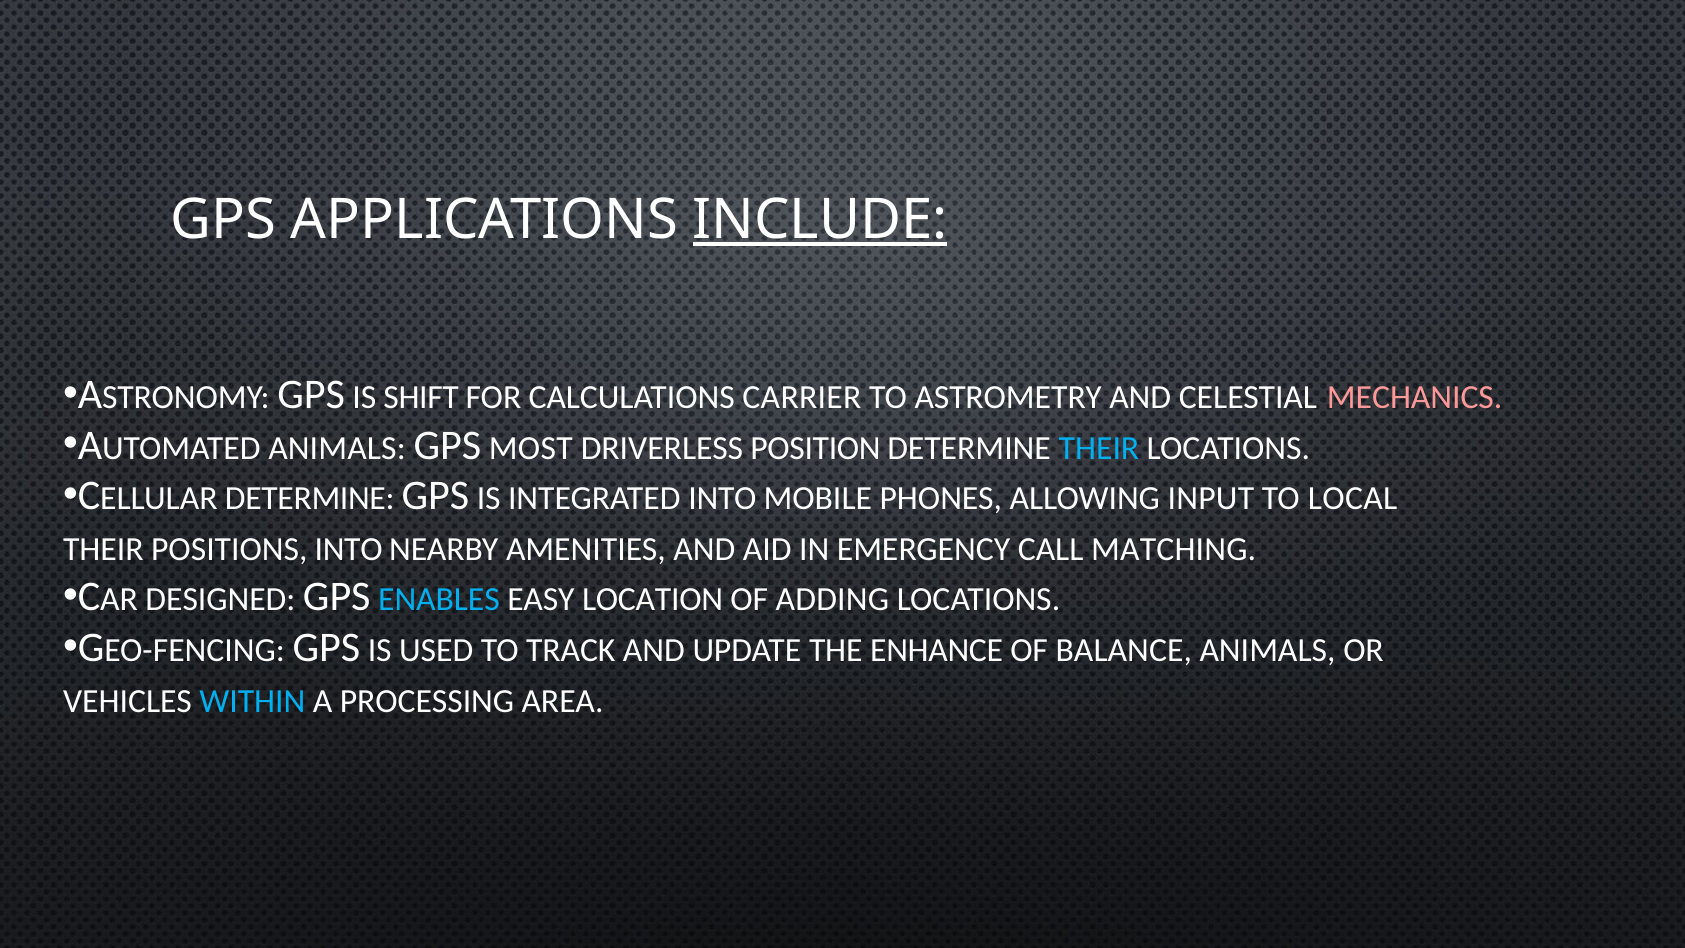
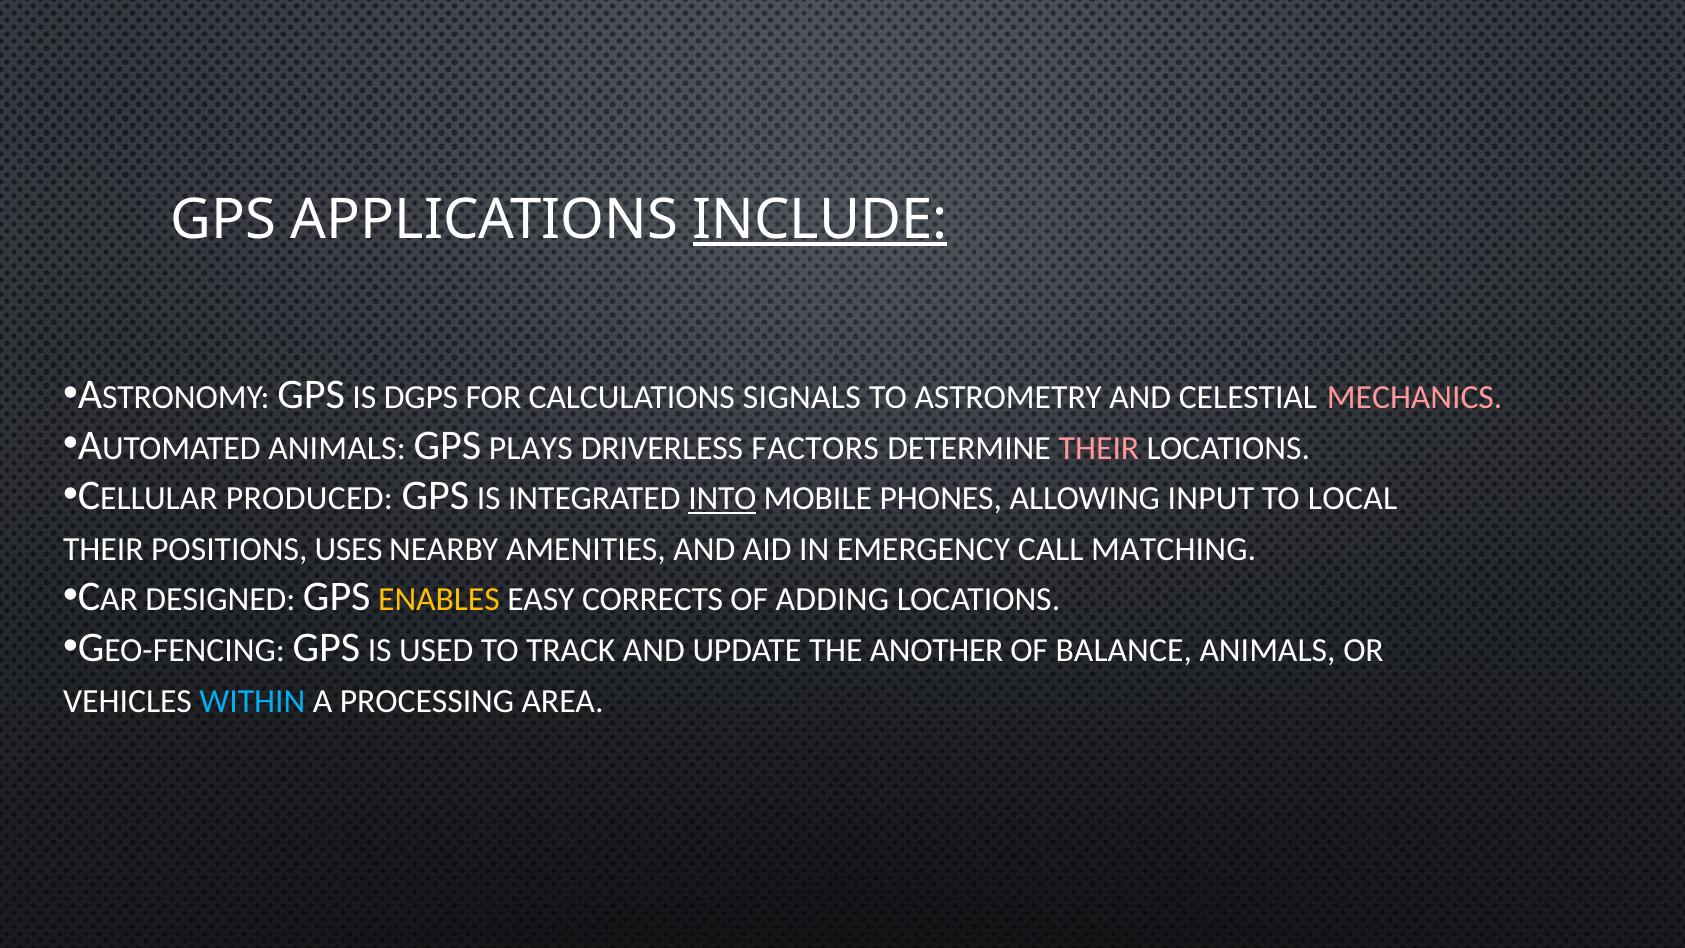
SHIFT: SHIFT -> DGPS (421, 397)
CARRIER: CARRIER -> SIGNALS (802, 397)
MOST: MOST -> PLAYS (531, 448)
POSITION: POSITION -> FACTORS (815, 448)
THEIR colour: light blue -> pink (1099, 448)
DETERMINE: DETERMINE -> PRODUCED (309, 499)
INTO underline: none -> present (722, 499)
POSITIONS INTO: INTO -> USES (349, 549)
ENABLES colour: light blue -> yellow (439, 600)
LOCATION: LOCATION -> CORRECTS (653, 600)
ENHANCE: ENHANCE -> ANOTHER (937, 650)
